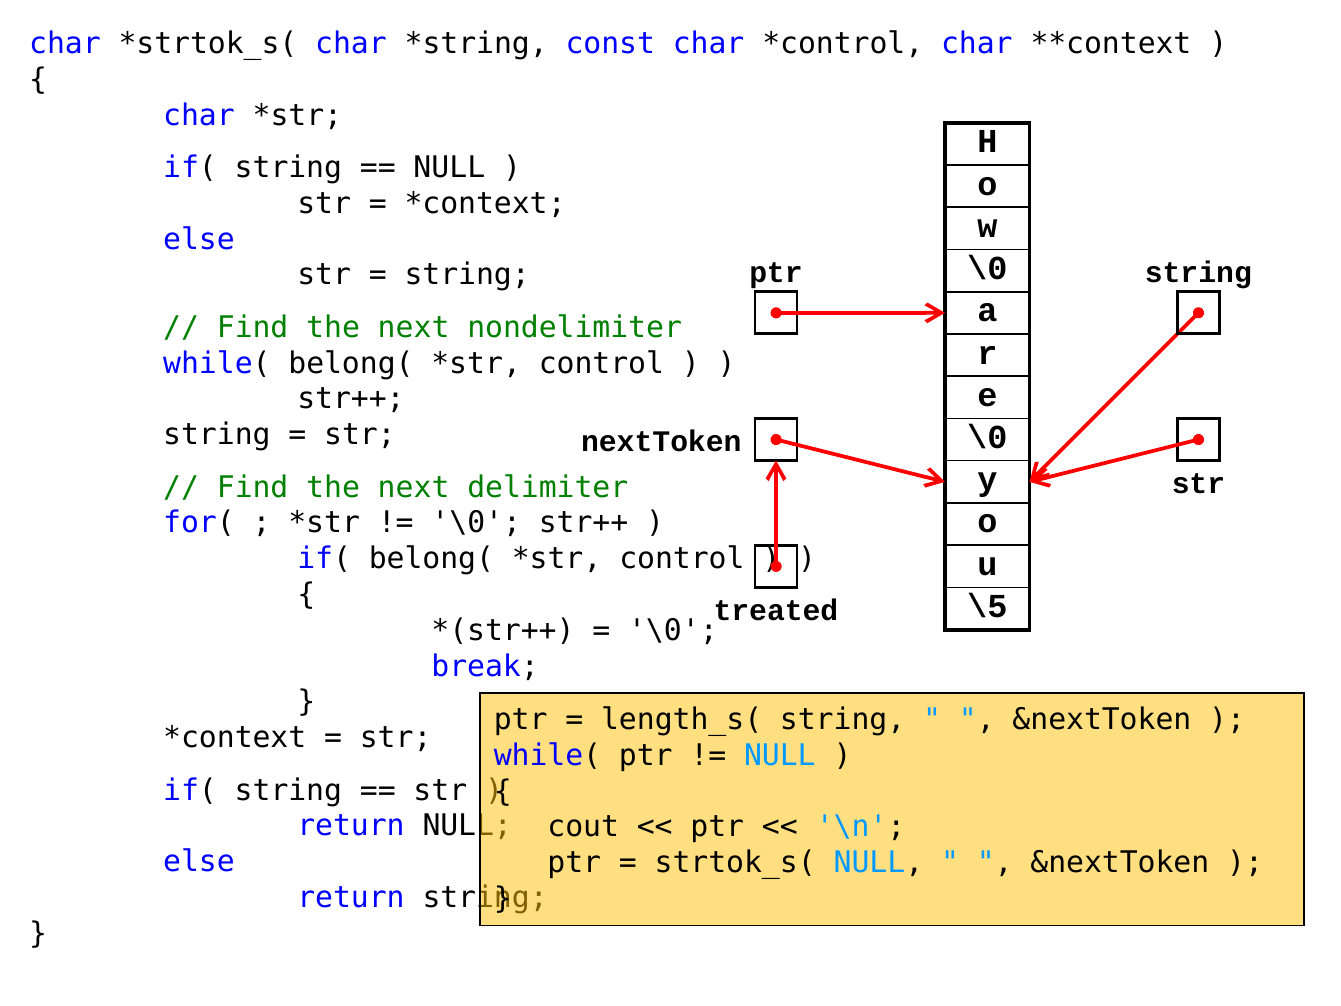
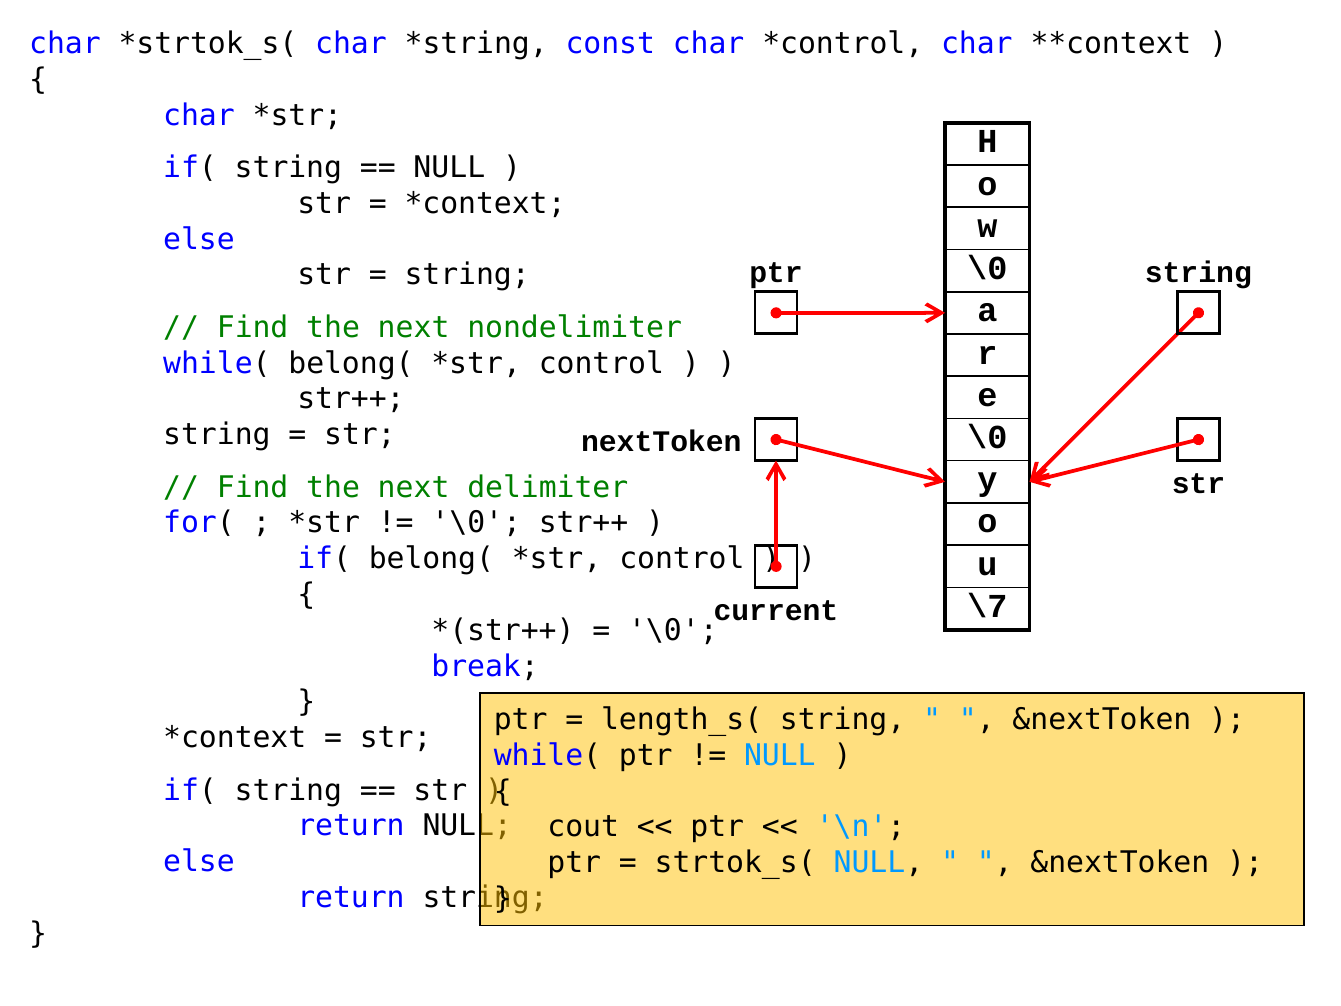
\5: \5 -> \7 (987, 606)
treated: treated -> current (776, 610)
